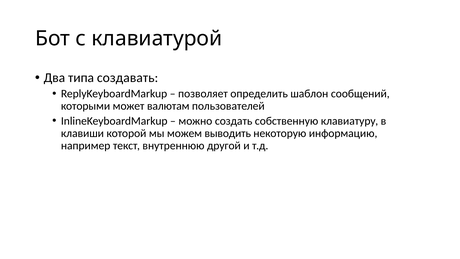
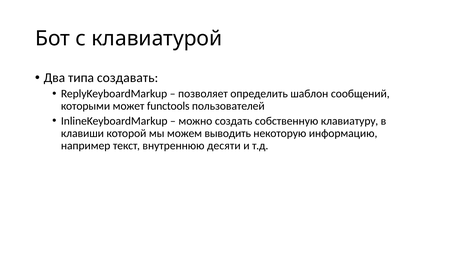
валютам: валютам -> functools (168, 106)
другой: другой -> десяти (224, 146)
